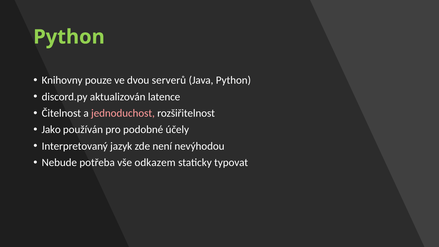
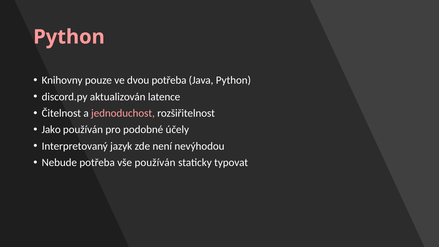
Python colour: light green -> pink (69, 37)
dvou serverů: serverů -> potřeba (169, 80)
vše odkazem: odkazem -> používán (155, 162)
